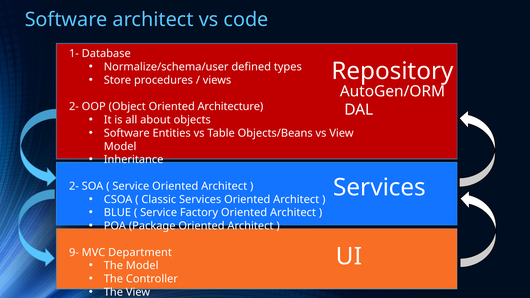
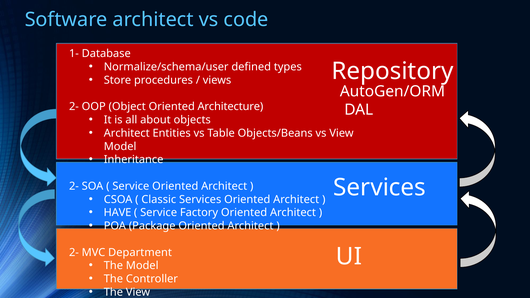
Software: Software -> Architect (127, 133)
BLUE: BLUE -> HAVE (117, 213)
9-: 9- -> 2- (74, 253)
